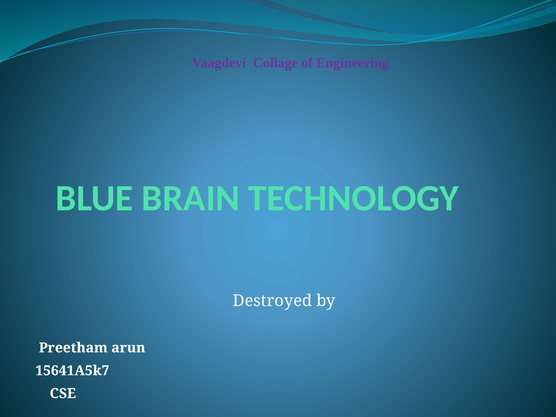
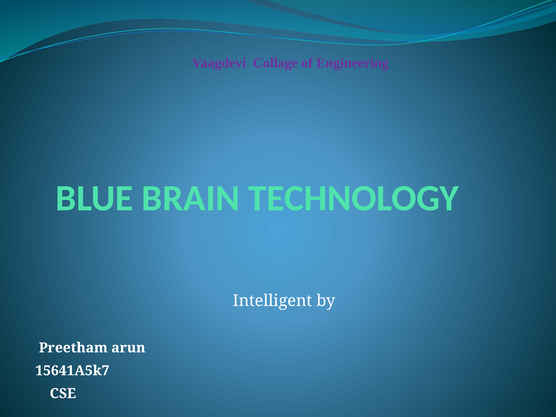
Destroyed: Destroyed -> Intelligent (273, 301)
